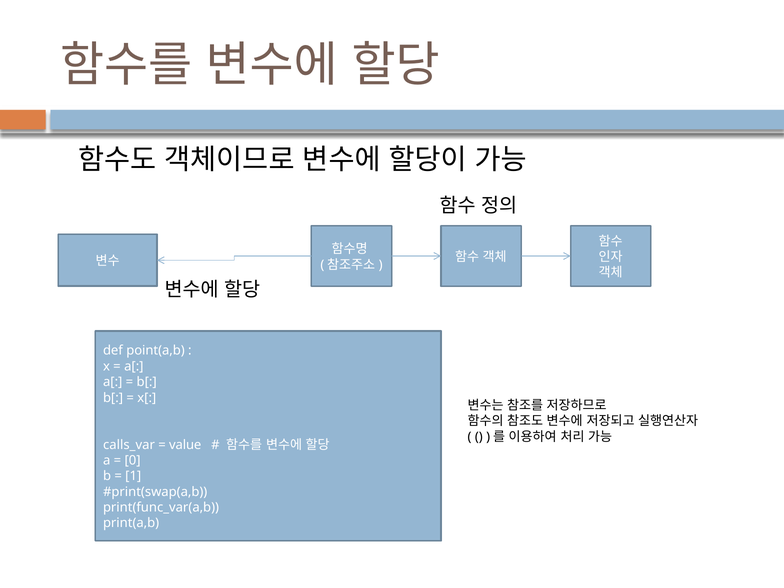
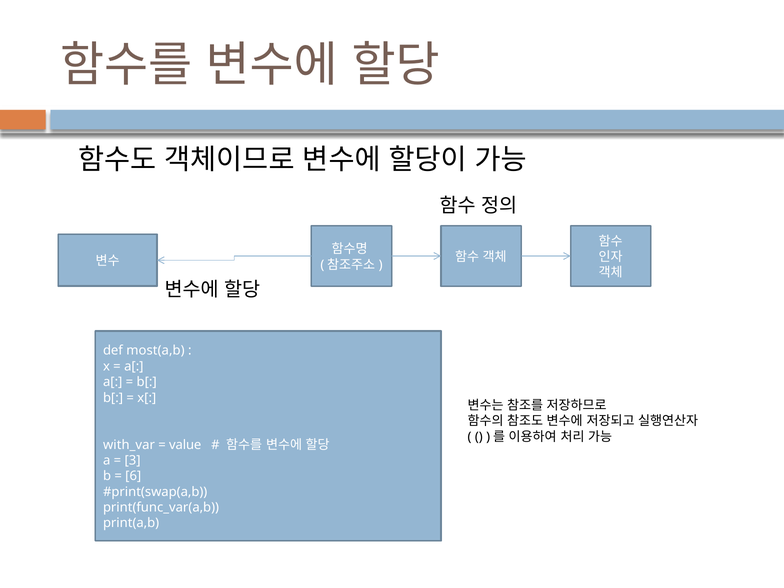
point(a,b: point(a,b -> most(a,b (155, 351)
calls_var: calls_var -> with_var (129, 445)
0: 0 -> 3 (133, 460)
1: 1 -> 6 (133, 476)
